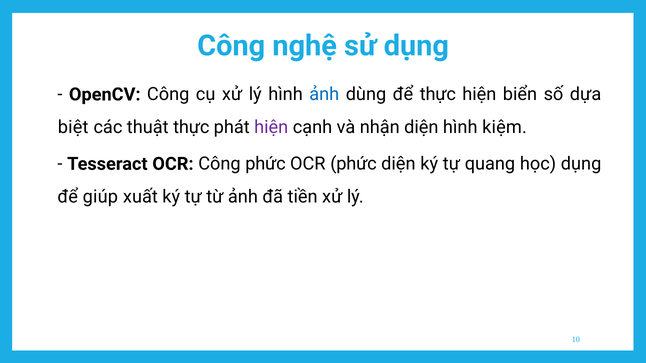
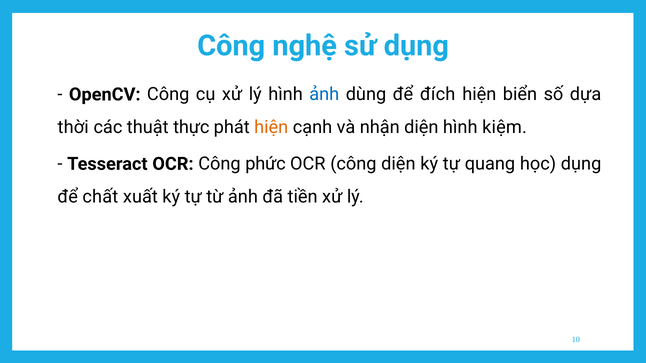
để thực: thực -> đích (438, 95)
biệt: biệt -> thời (73, 127)
hiện colour: purple -> orange (271, 127)
phức: phức -> công (353, 164)
giúp: giúp -> chất (100, 197)
